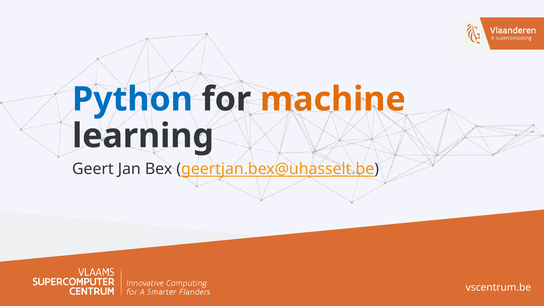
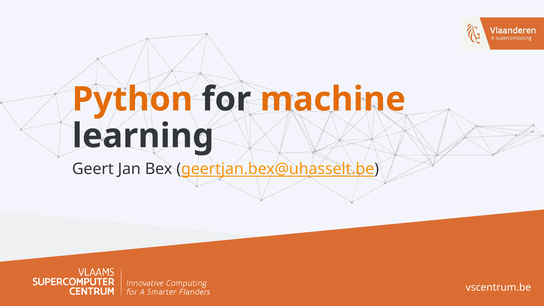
Python colour: blue -> orange (132, 99)
